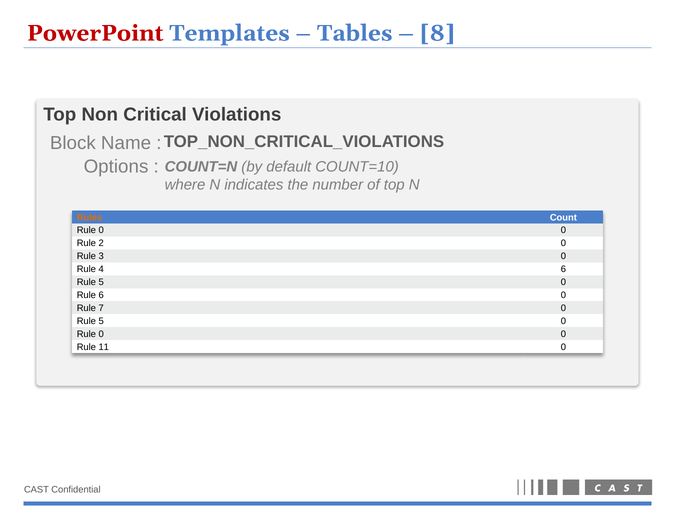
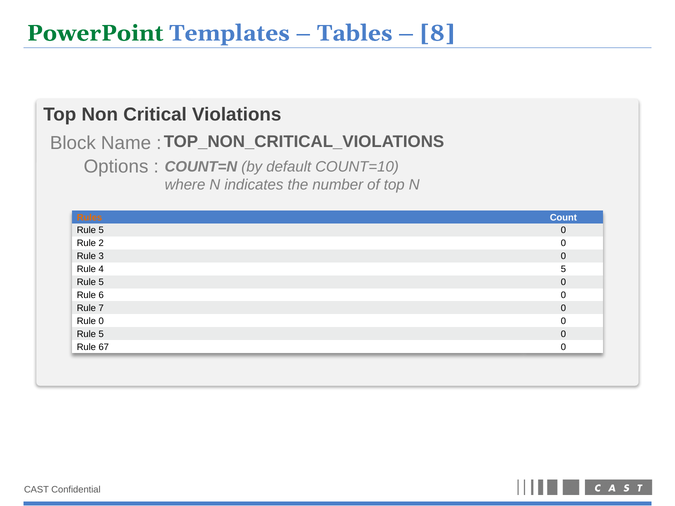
PowerPoint colour: red -> green (95, 33)
0: 0 -> 5 (101, 230)
4 6: 6 -> 5 (563, 269)
5: 5 -> 0 (101, 321)
0: 0 -> 5 (101, 334)
11: 11 -> 67 (104, 347)
